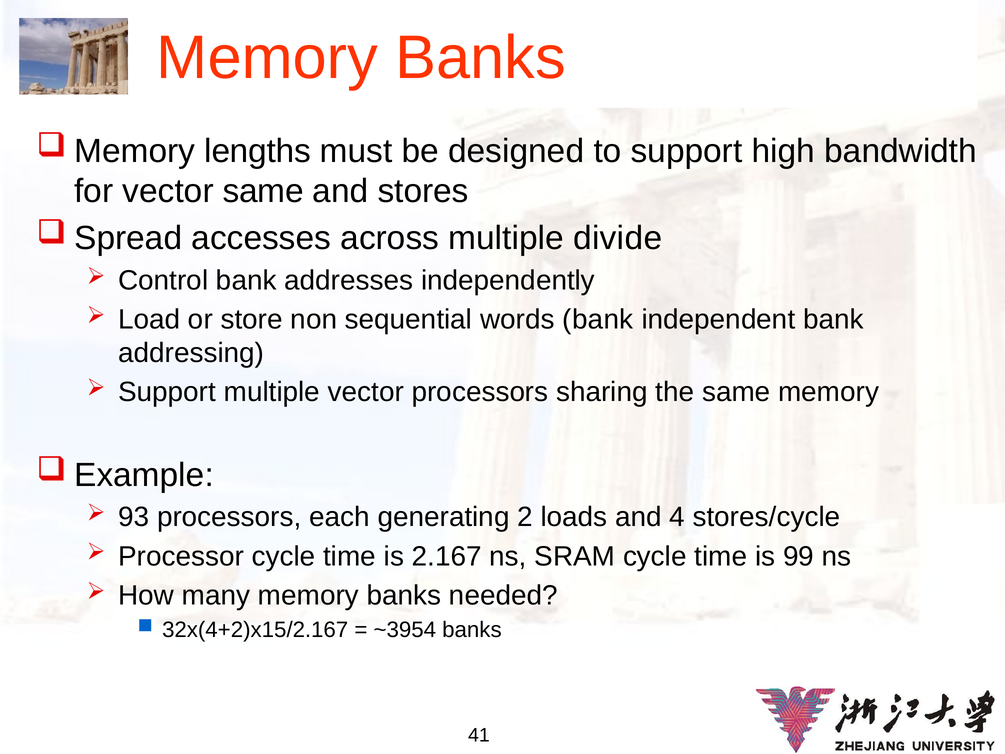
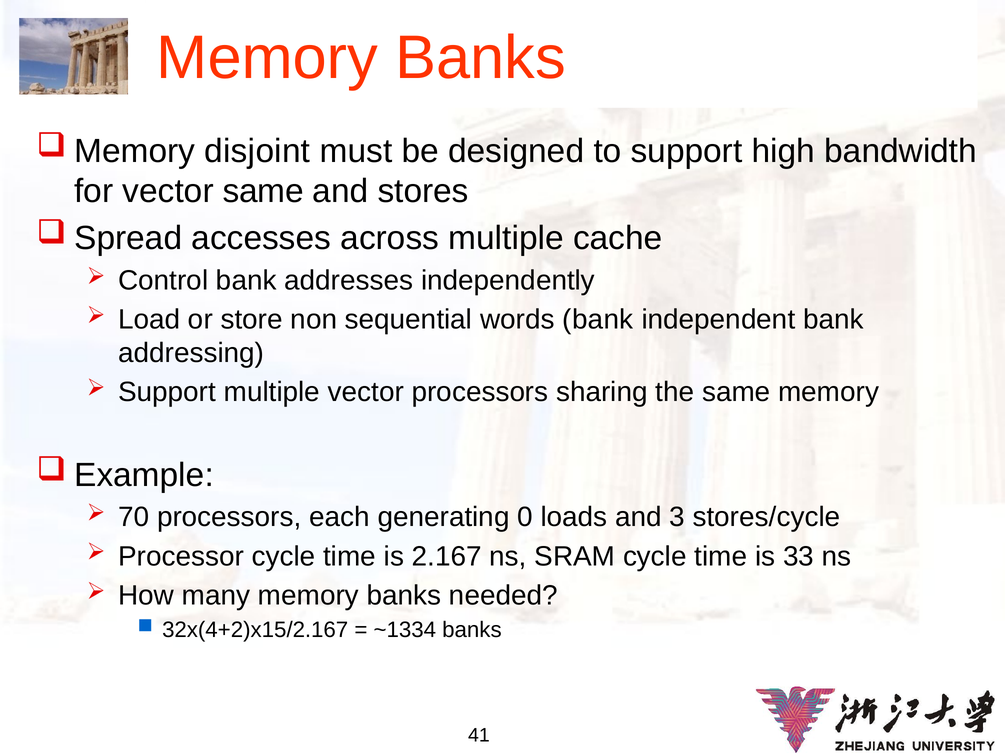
lengths: lengths -> disjoint (257, 151)
divide: divide -> cache (618, 238)
93: 93 -> 70 (134, 517)
2: 2 -> 0 (525, 517)
4: 4 -> 3 (677, 517)
99: 99 -> 33 (799, 556)
~3954: ~3954 -> ~1334 (405, 629)
